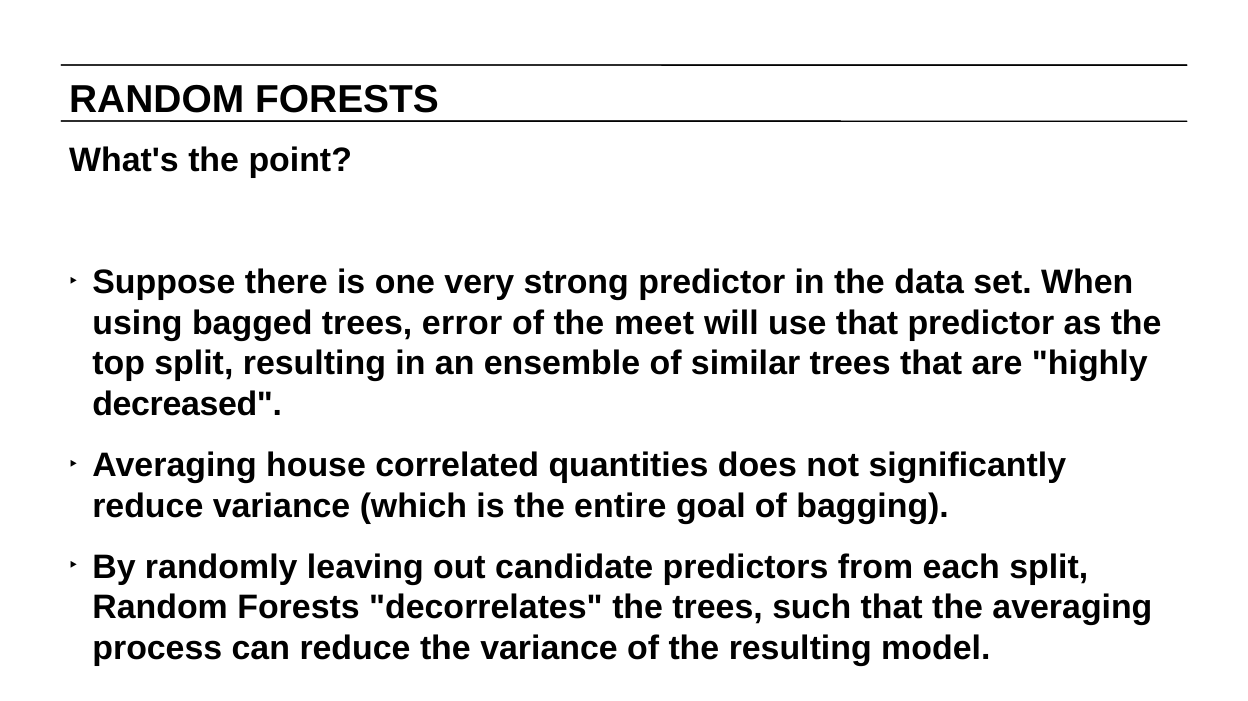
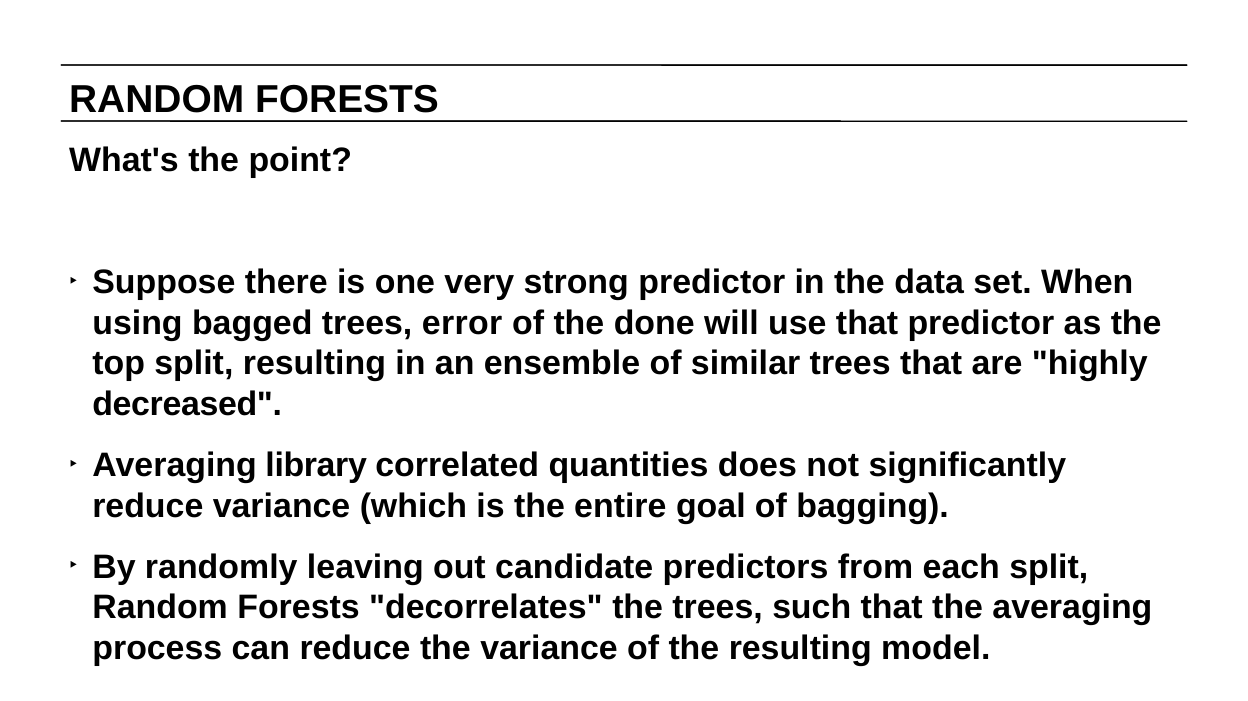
meet: meet -> done (654, 323)
house: house -> library (316, 465)
